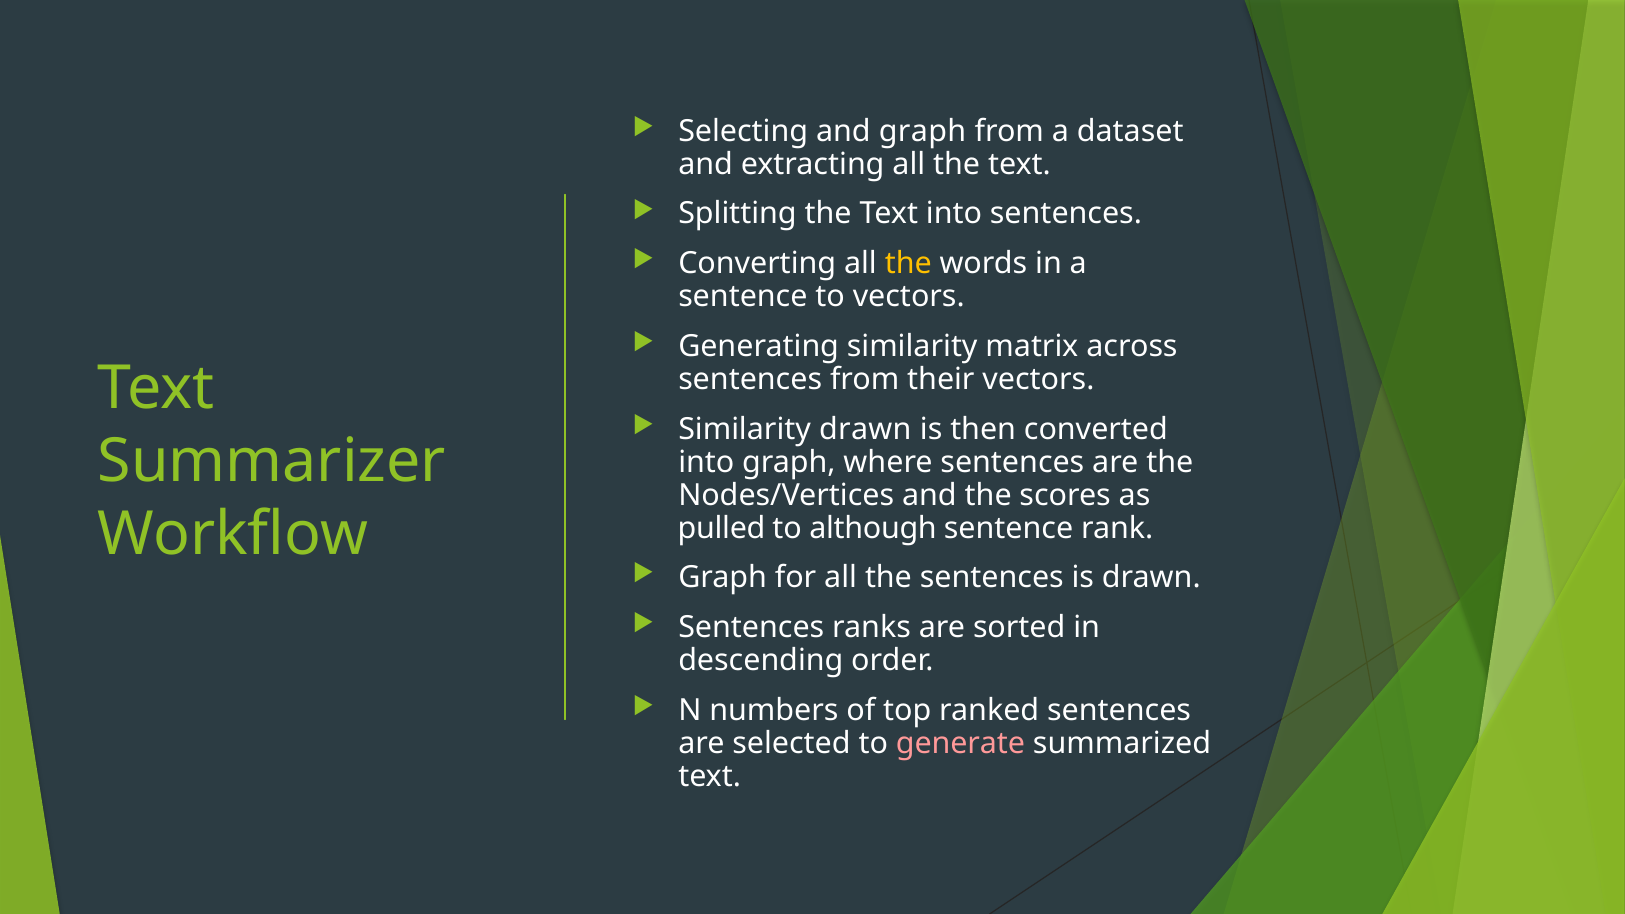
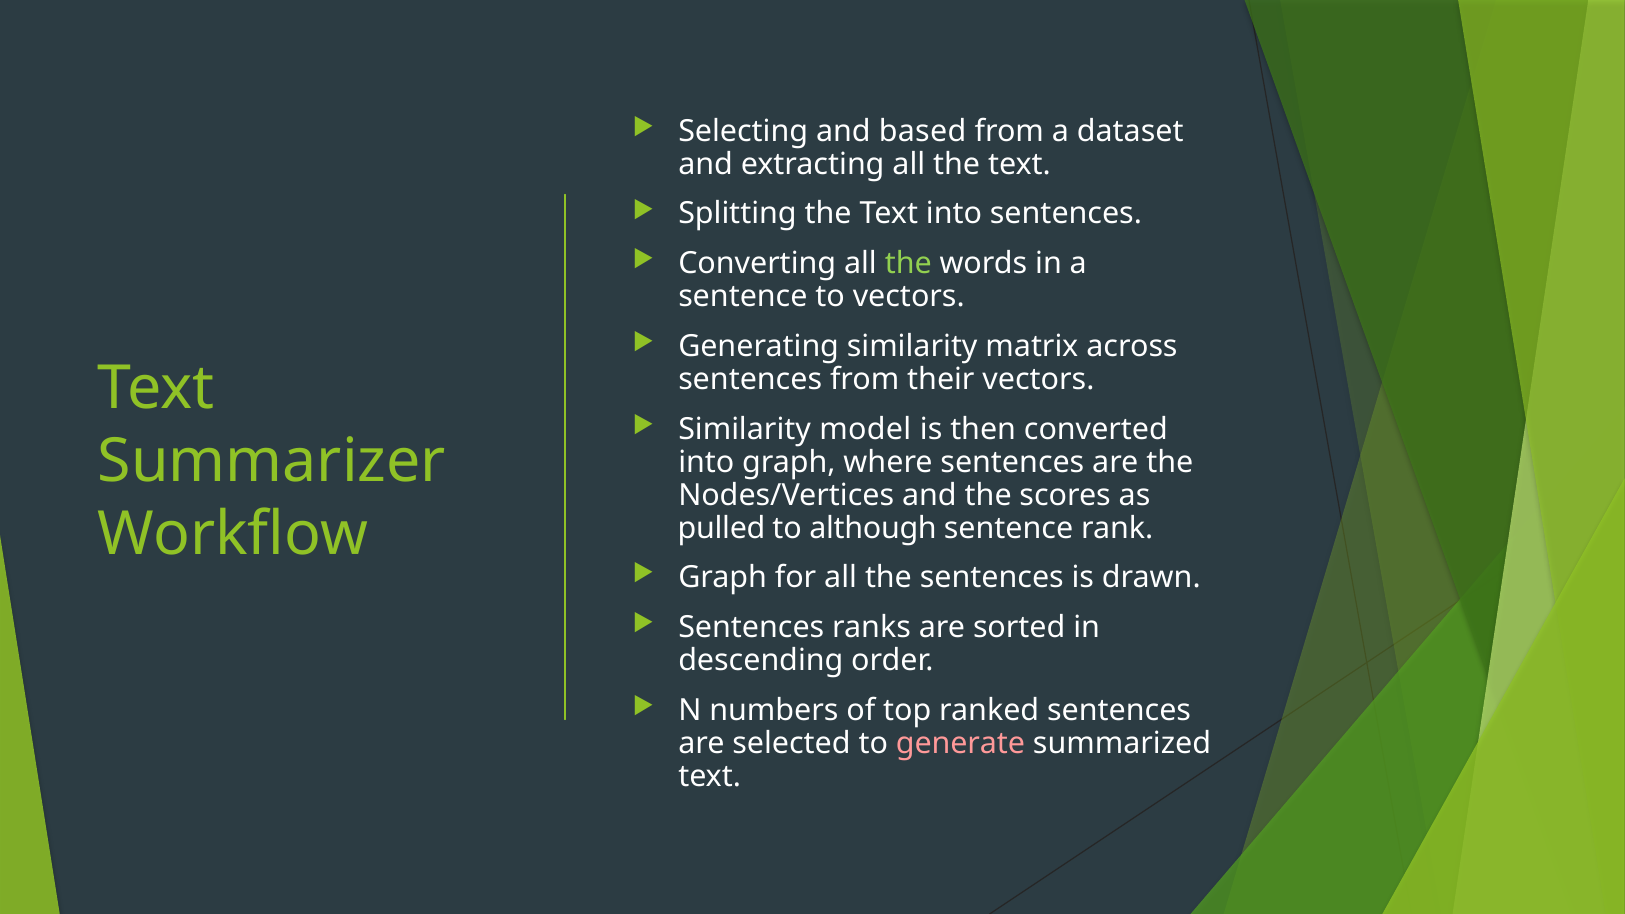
and graph: graph -> based (923, 131)
the colour: yellow -> light green (908, 264)
Similarity drawn: drawn -> model (865, 429)
